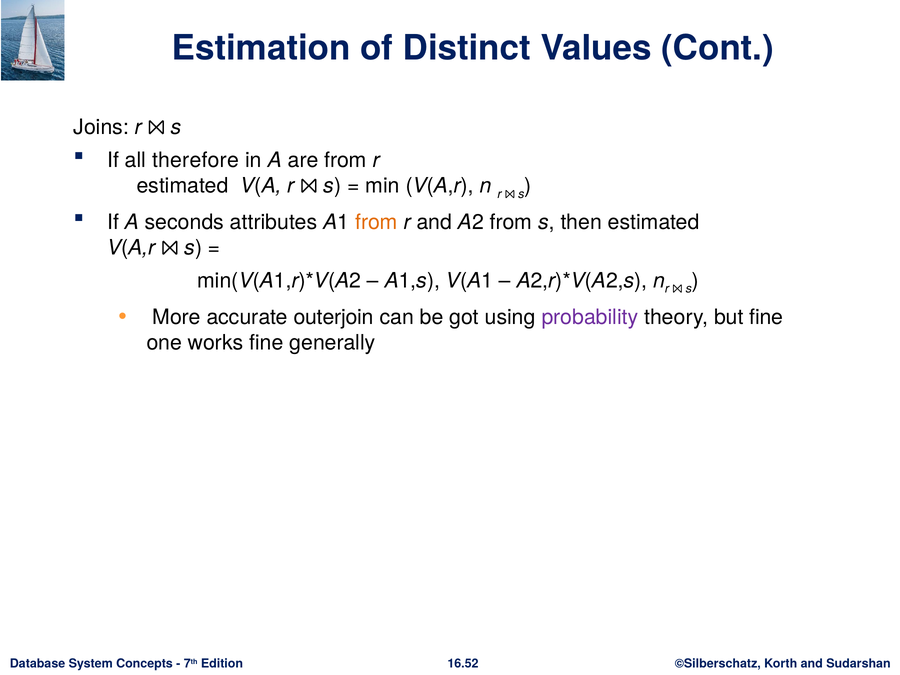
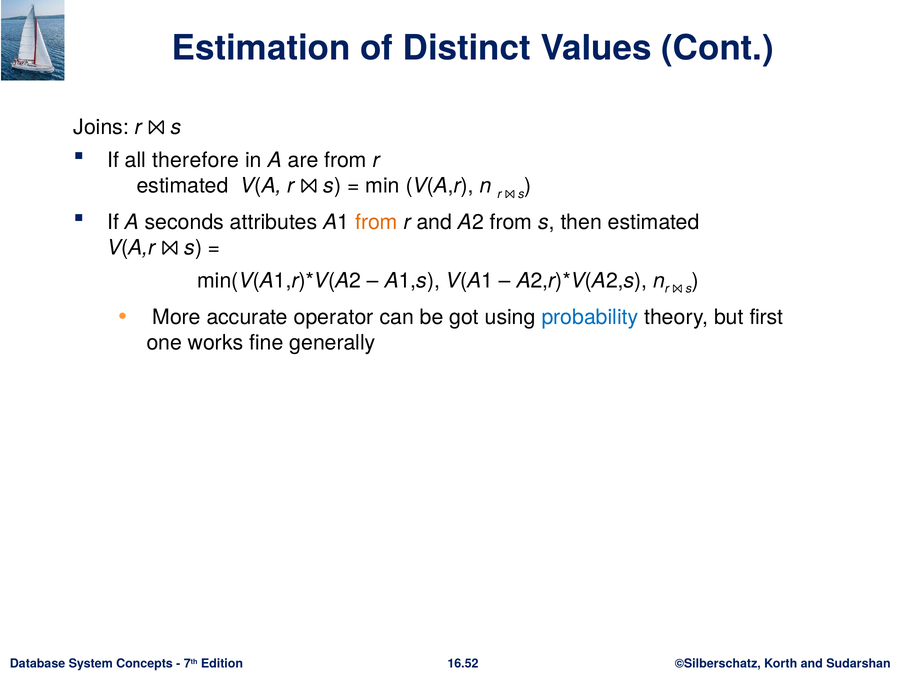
outerjoin: outerjoin -> operator (334, 317)
probability colour: purple -> blue (590, 317)
but fine: fine -> first (766, 317)
